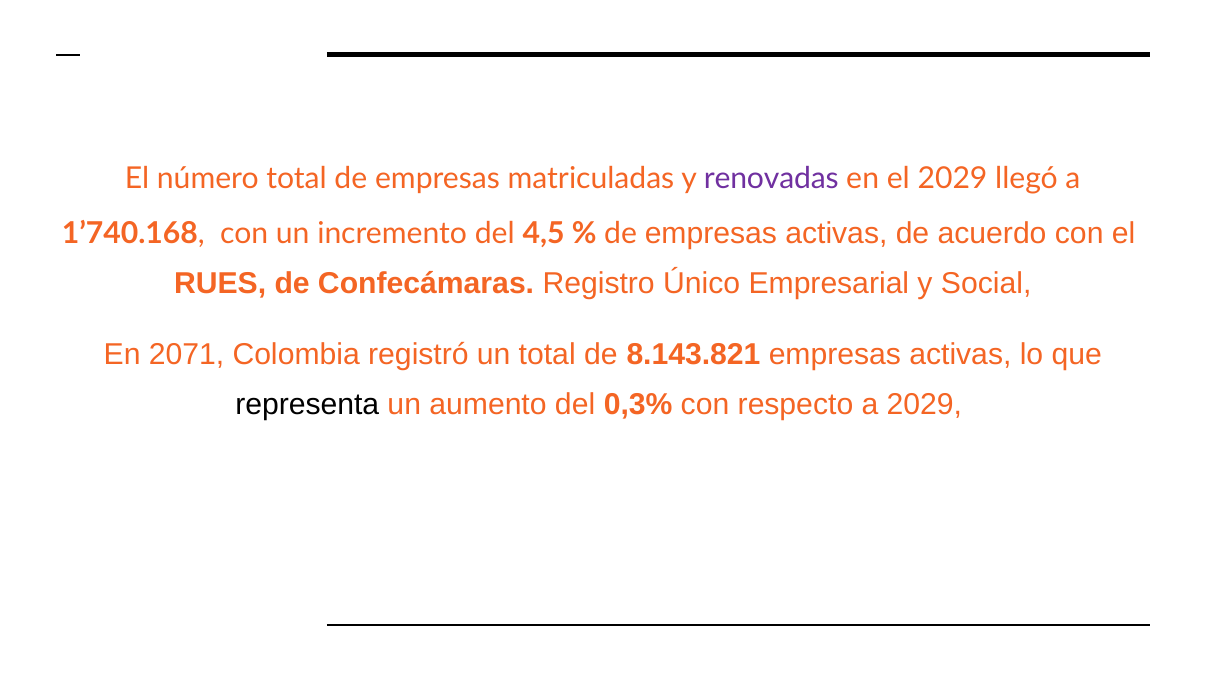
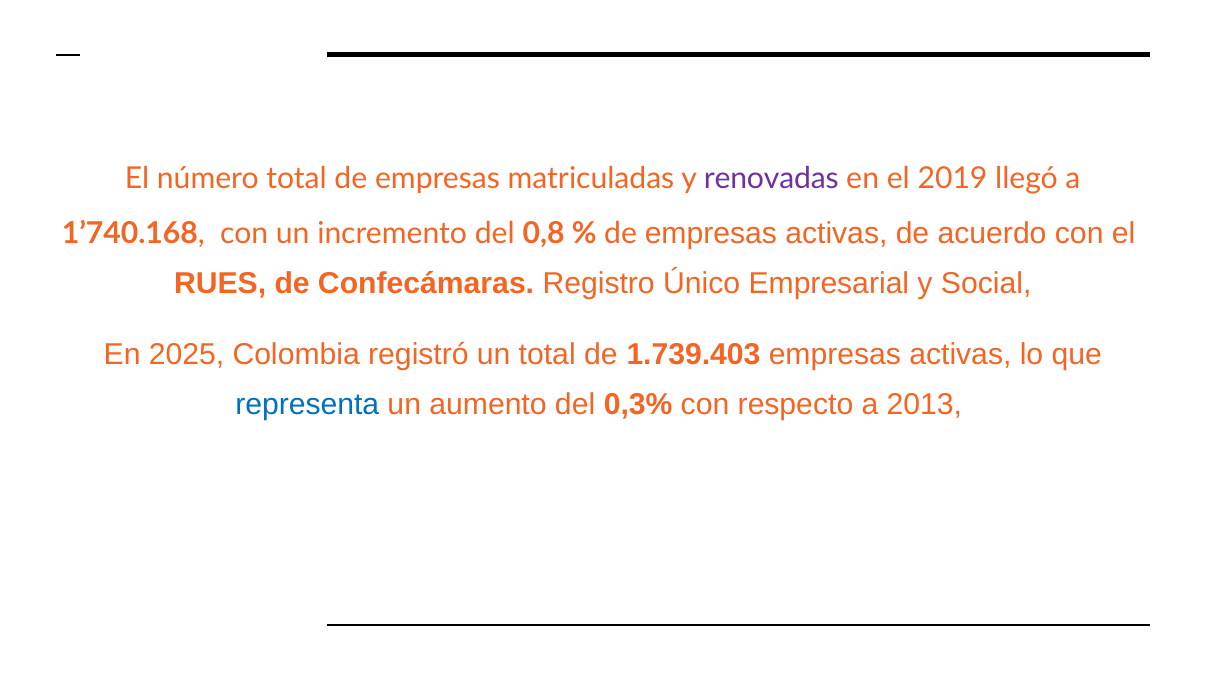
el 2029: 2029 -> 2019 (953, 179)
4,5: 4,5 -> 0,8 (544, 233)
2071: 2071 -> 2025 (187, 355)
8.143.821: 8.143.821 -> 1.739.403 (693, 355)
representa colour: black -> blue (307, 405)
a 2029: 2029 -> 2013 (924, 405)
